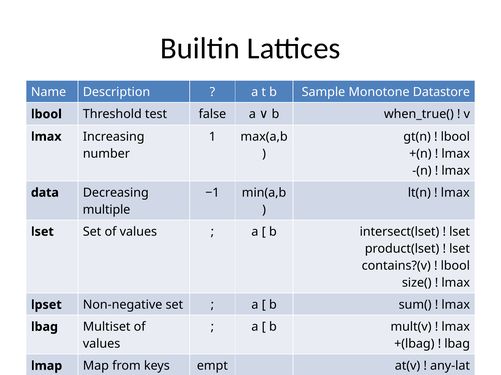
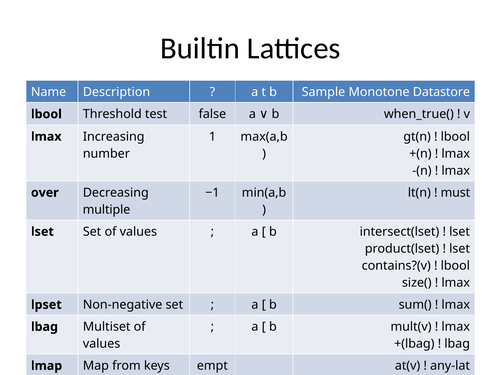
lmax: lmax -> must (455, 193)
data: data -> over (45, 193)
